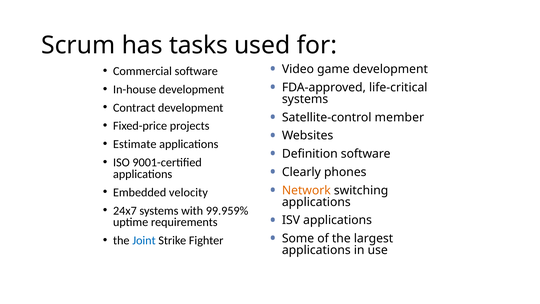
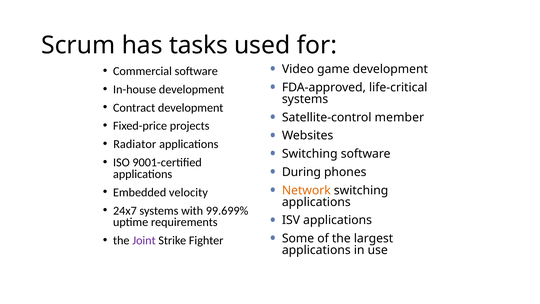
Estimate: Estimate -> Radiator (135, 144)
Definition: Definition -> Switching (310, 154)
Clearly: Clearly -> During (301, 172)
99.959%: 99.959% -> 99.699% (227, 210)
Joint colour: blue -> purple (144, 240)
